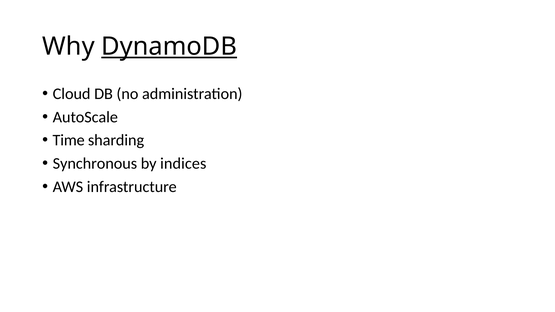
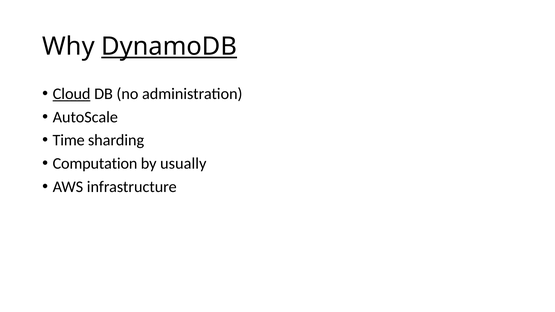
Cloud underline: none -> present (72, 94)
Synchronous: Synchronous -> Computation (95, 164)
indices: indices -> usually (183, 164)
